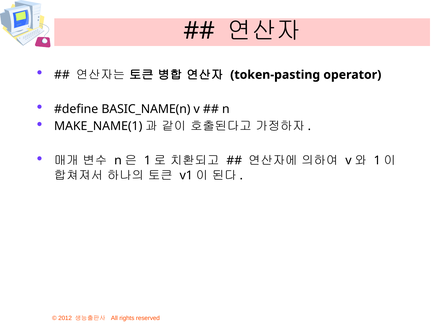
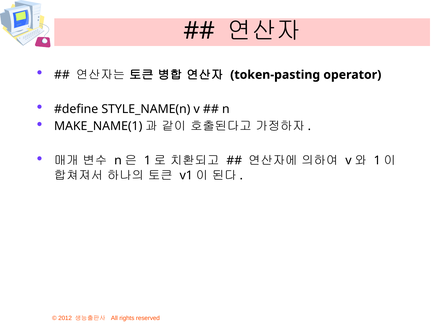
BASIC_NAME(n: BASIC_NAME(n -> STYLE_NAME(n (146, 109)
